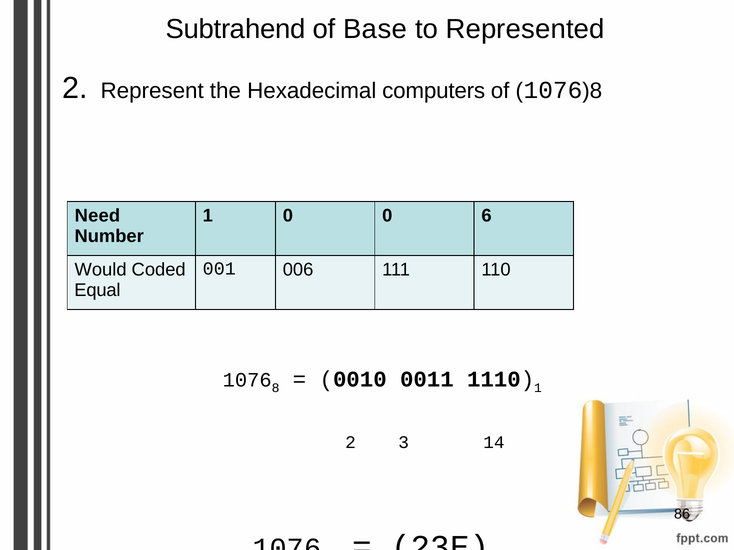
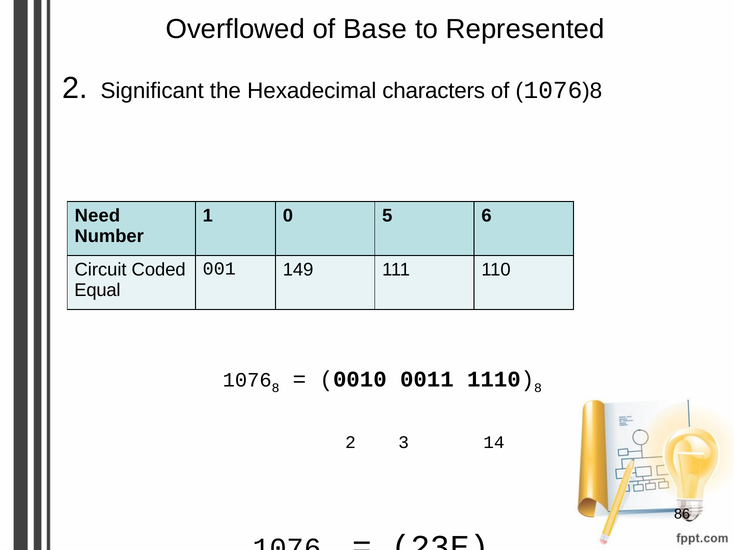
Subtrahend: Subtrahend -> Overflowed (235, 29)
Represent: Represent -> Significant (152, 91)
computers: computers -> characters (434, 91)
0 0: 0 -> 5 (387, 216)
Would: Would -> Circuit (101, 270)
006: 006 -> 149 (298, 270)
1: 1 -> 8 (538, 388)
